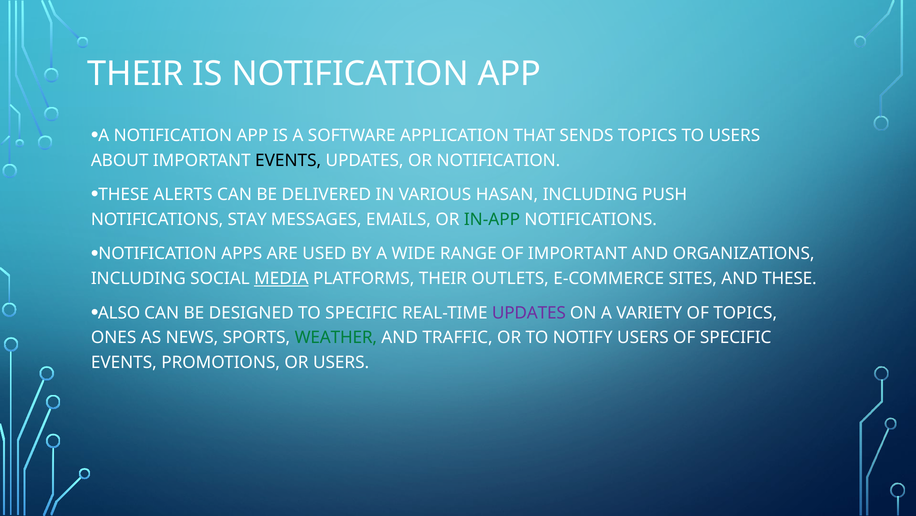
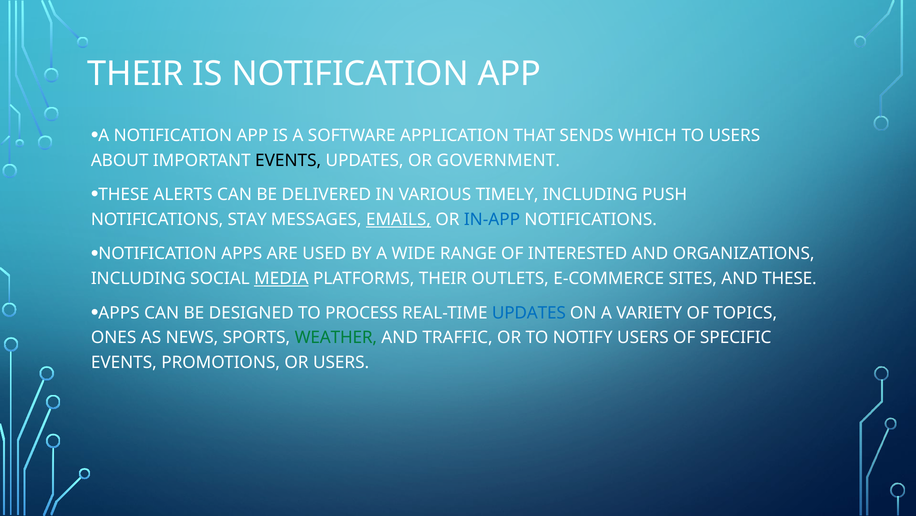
SENDS TOPICS: TOPICS -> WHICH (647, 135)
OR NOTIFICATION: NOTIFICATION -> GOVERNMENT (498, 160)
HASAN: HASAN -> TIMELY (507, 194)
EMAILS underline: none -> present (398, 219)
IN-APP colour: green -> blue (492, 219)
OF IMPORTANT: IMPORTANT -> INTERESTED (578, 253)
ALSO: ALSO -> APPS (119, 312)
TO SPECIFIC: SPECIFIC -> PROCESS (362, 312)
UPDATES colour: purple -> blue (529, 312)
